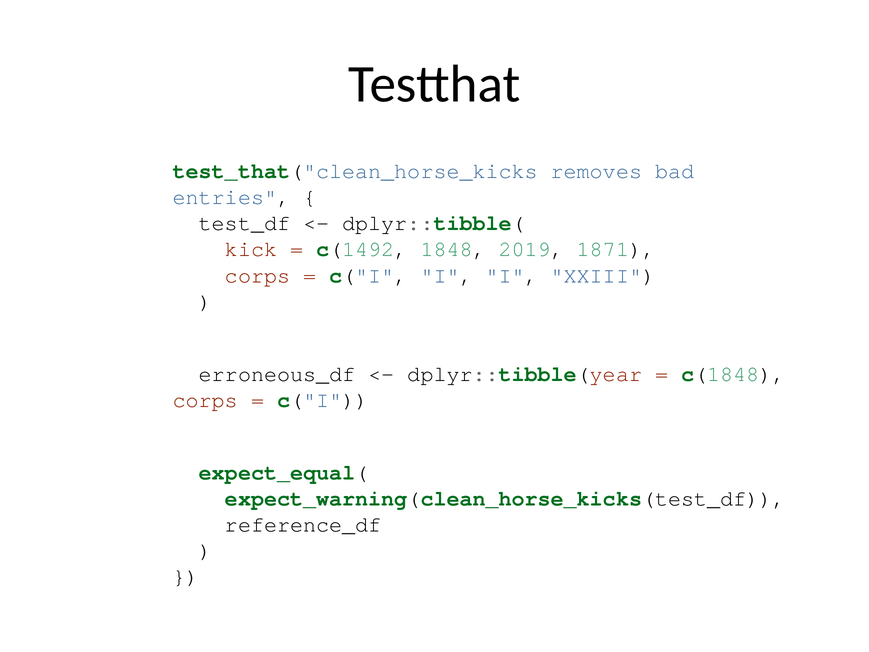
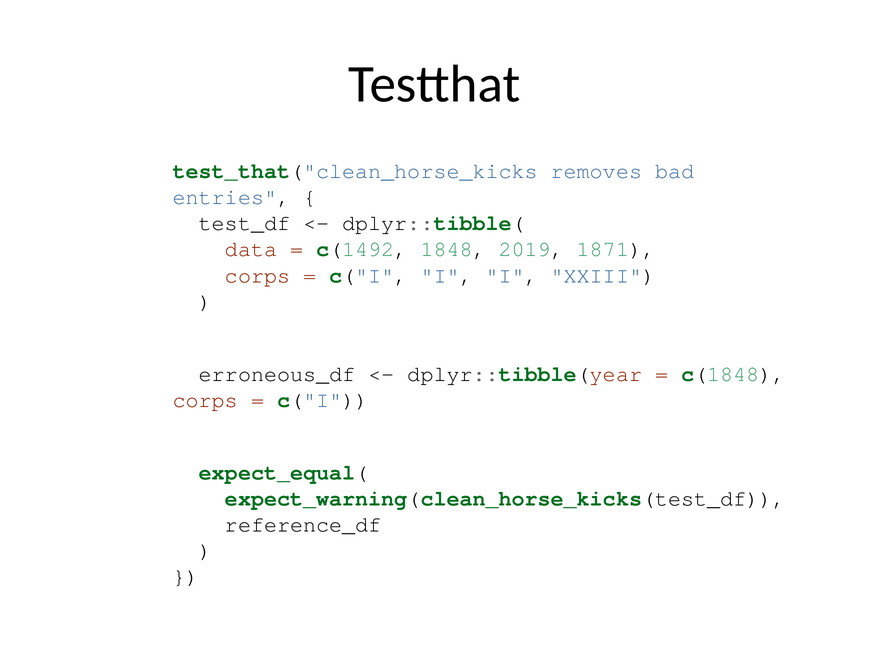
kick: kick -> data (251, 249)
